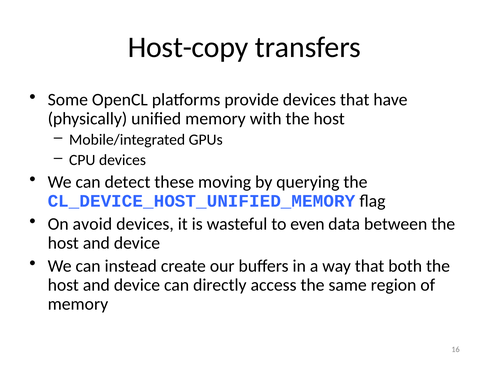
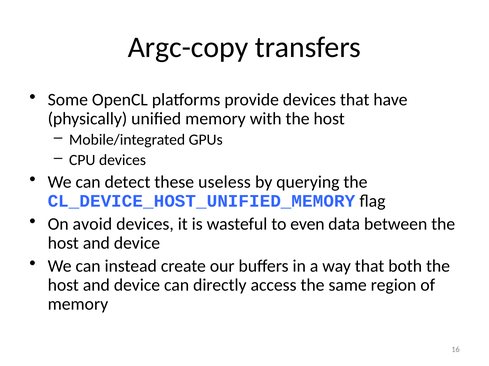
Host-copy: Host-copy -> Argc-copy (188, 47)
moving: moving -> useless (225, 182)
